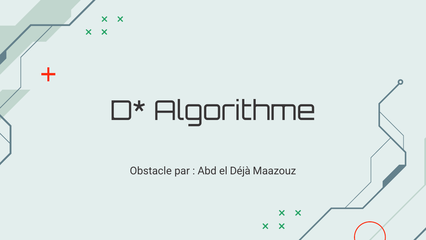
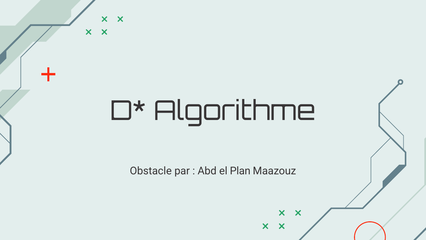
Déjà: Déjà -> Plan (240, 171)
